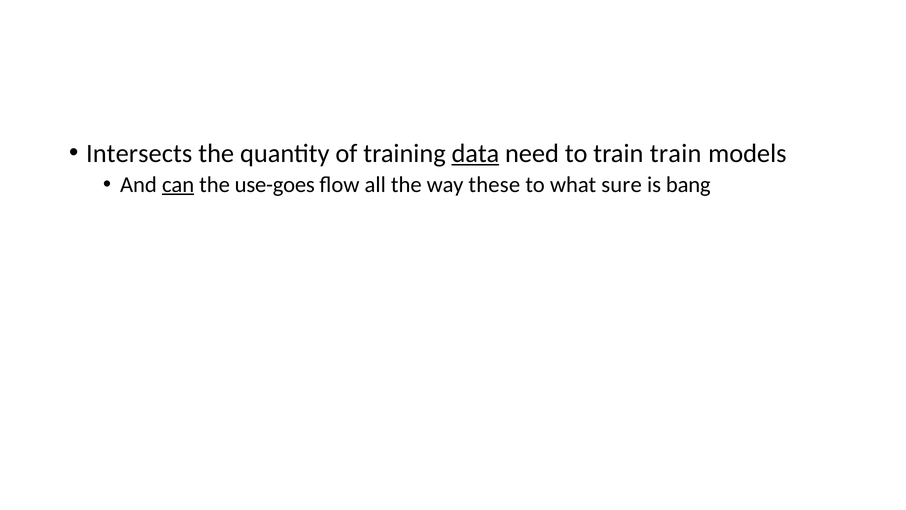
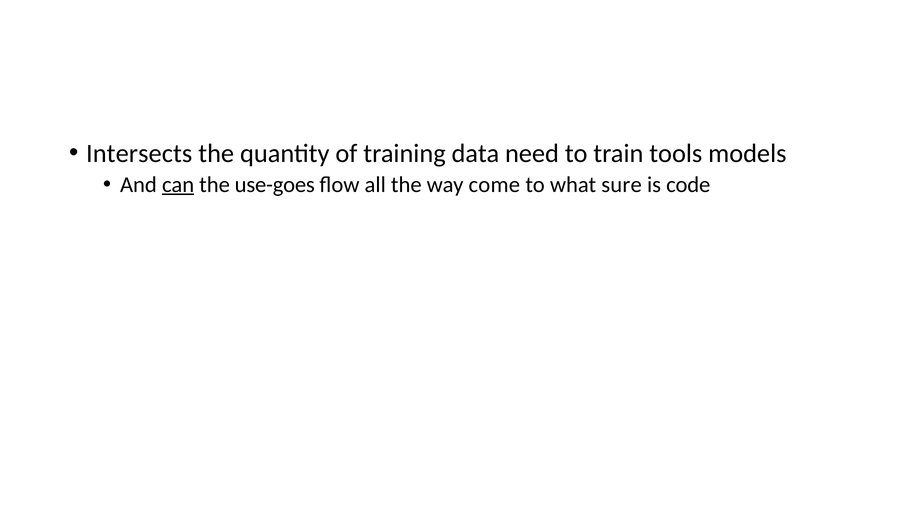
data underline: present -> none (475, 153)
train train: train -> tools (676, 153)
these: these -> come (494, 184)
bang: bang -> code (688, 184)
